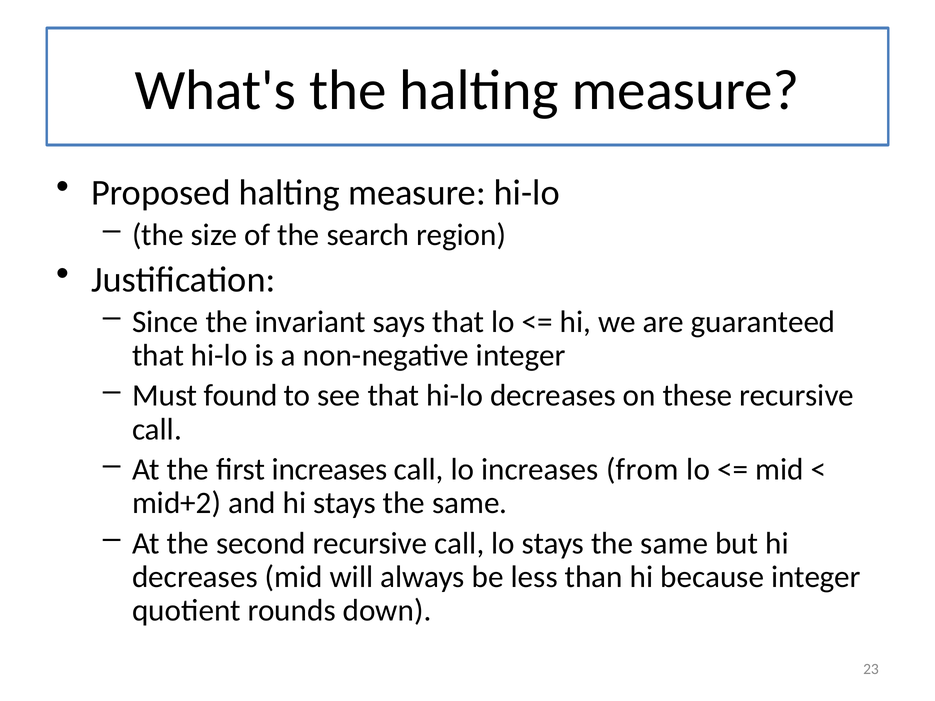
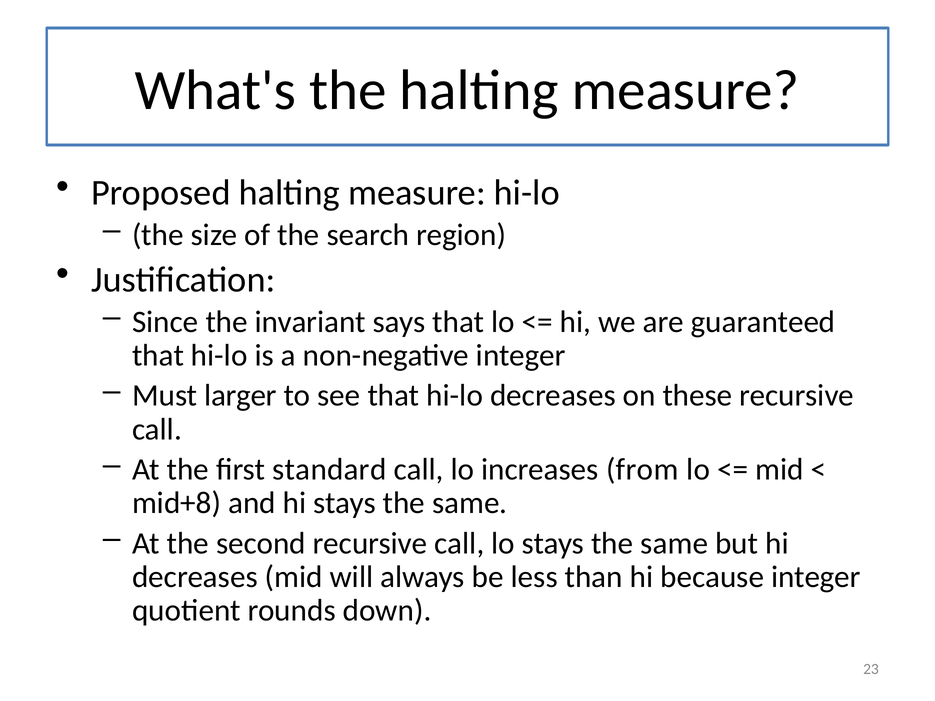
found: found -> larger (241, 396)
first increases: increases -> standard (329, 470)
mid+2: mid+2 -> mid+8 (177, 503)
